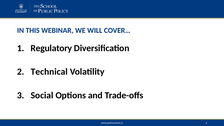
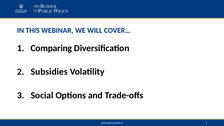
Regulatory: Regulatory -> Comparing (51, 48)
Technical: Technical -> Subsidies (49, 72)
